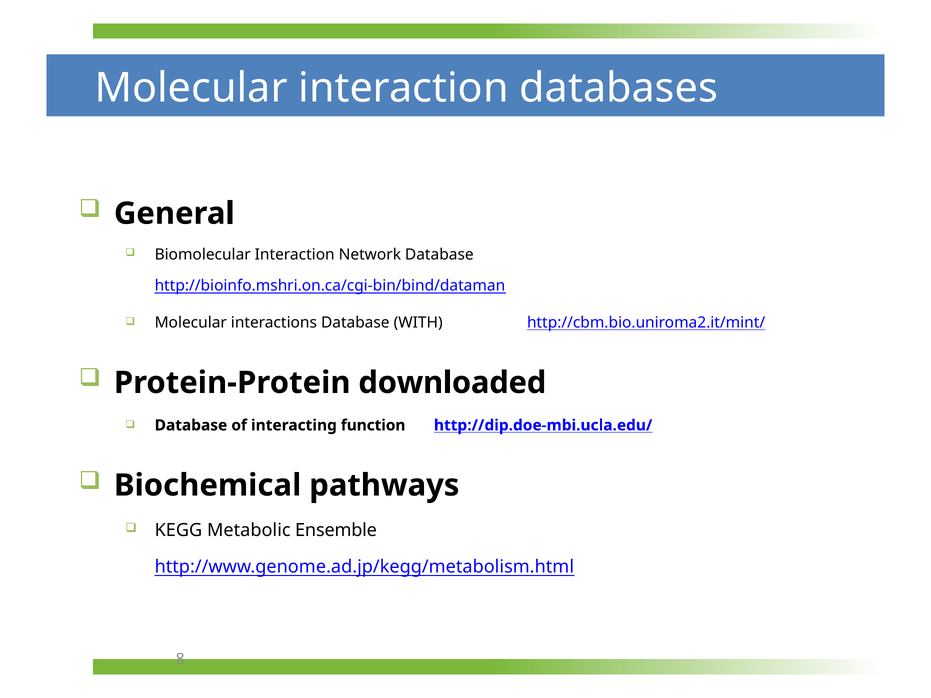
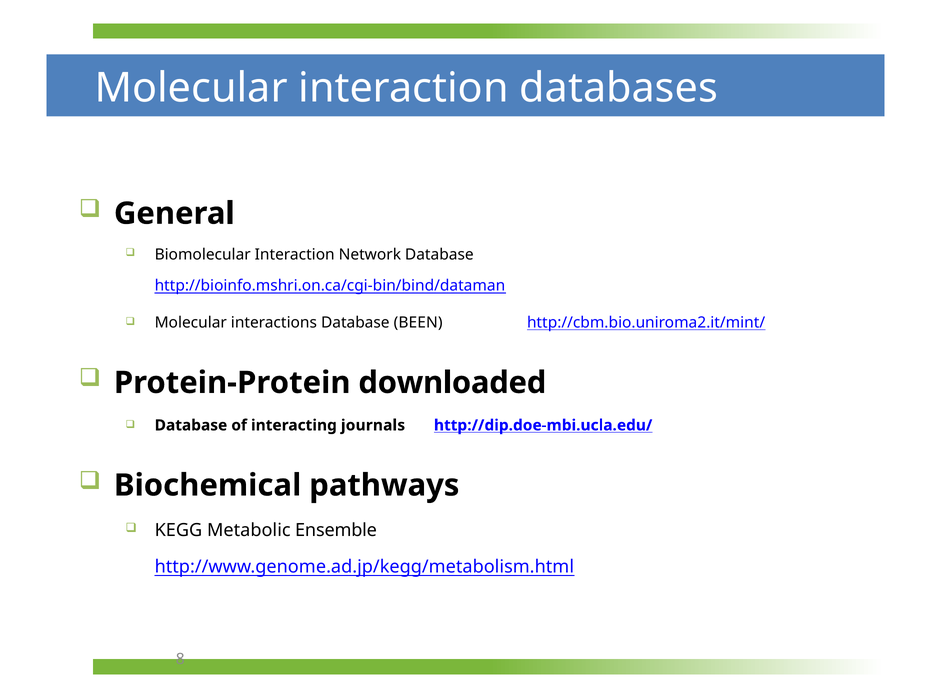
WITH: WITH -> BEEN (418, 323)
function: function -> journals (373, 425)
